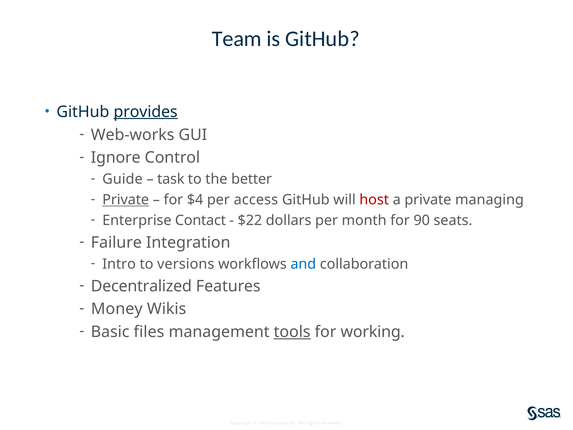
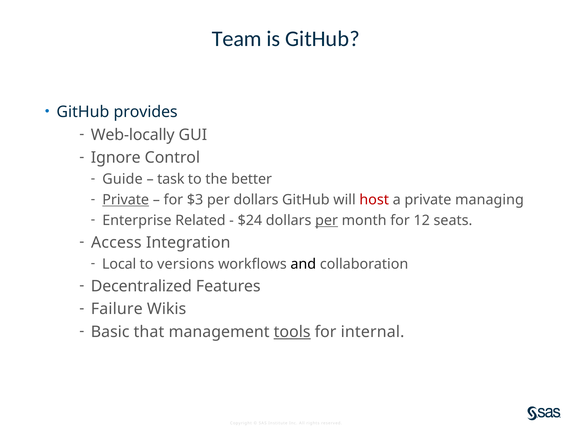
provides underline: present -> none (146, 112)
Web-works: Web-works -> Web-locally (133, 135)
$4: $4 -> $3 (195, 200)
per access: access -> dollars (256, 200)
Contact: Contact -> Related (200, 220)
$22: $22 -> $24 (250, 220)
per underline: none -> present (327, 220)
90: 90 -> 12 (422, 220)
Failure: Failure -> Access (116, 242)
Intro: Intro -> Local (119, 264)
and colour: blue -> black (303, 264)
Money: Money -> Failure (117, 309)
files: files -> that (149, 332)
working: working -> internal (373, 332)
